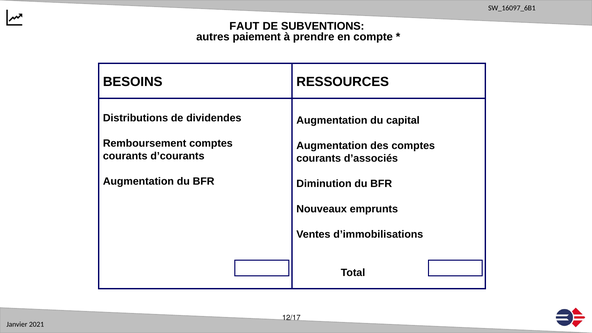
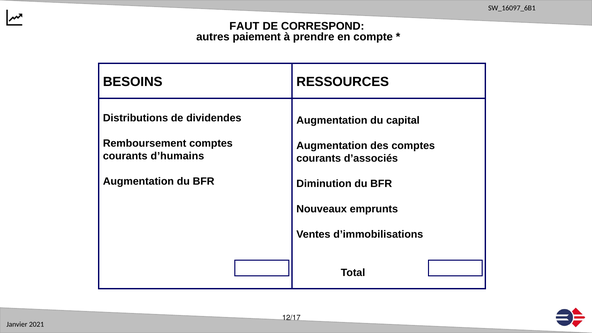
SUBVENTIONS: SUBVENTIONS -> CORRESPOND (323, 26)
d’courants: d’courants -> d’humains (177, 156)
